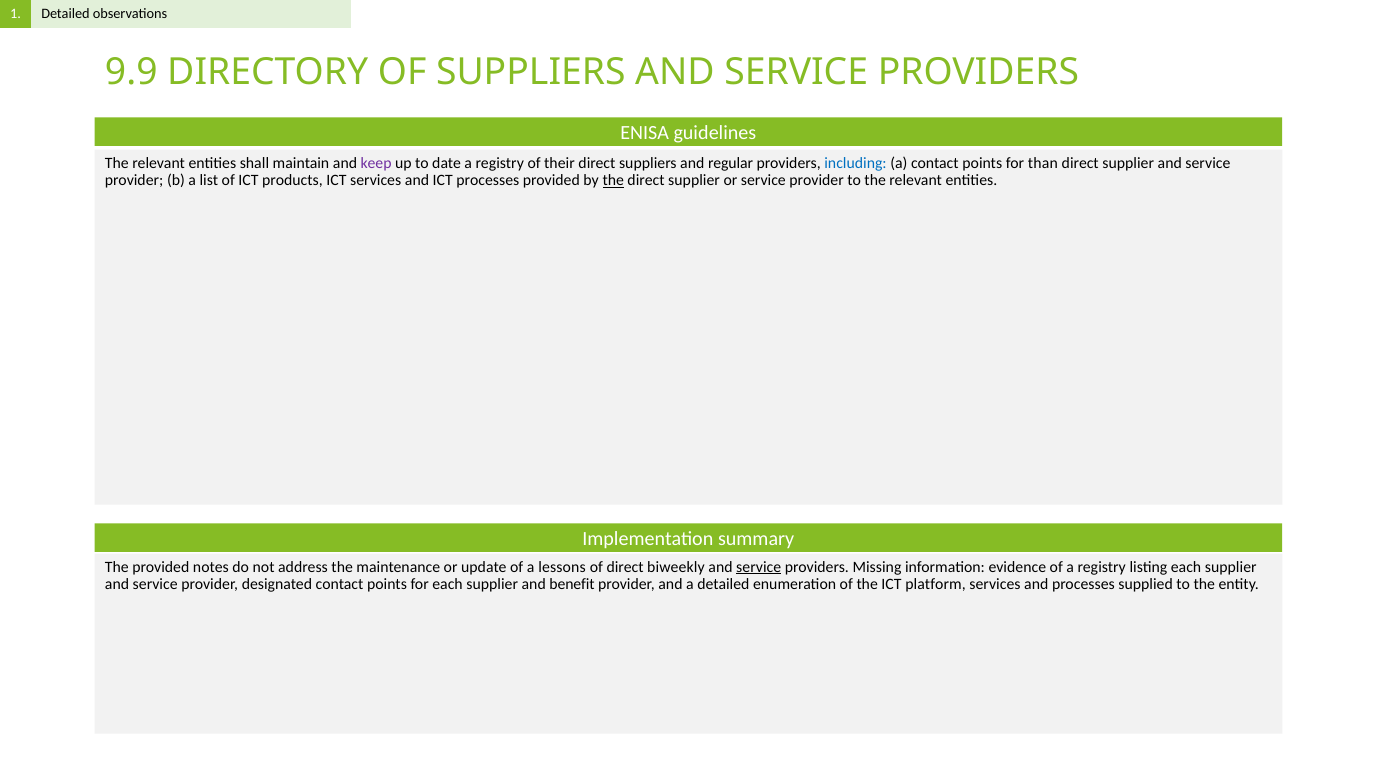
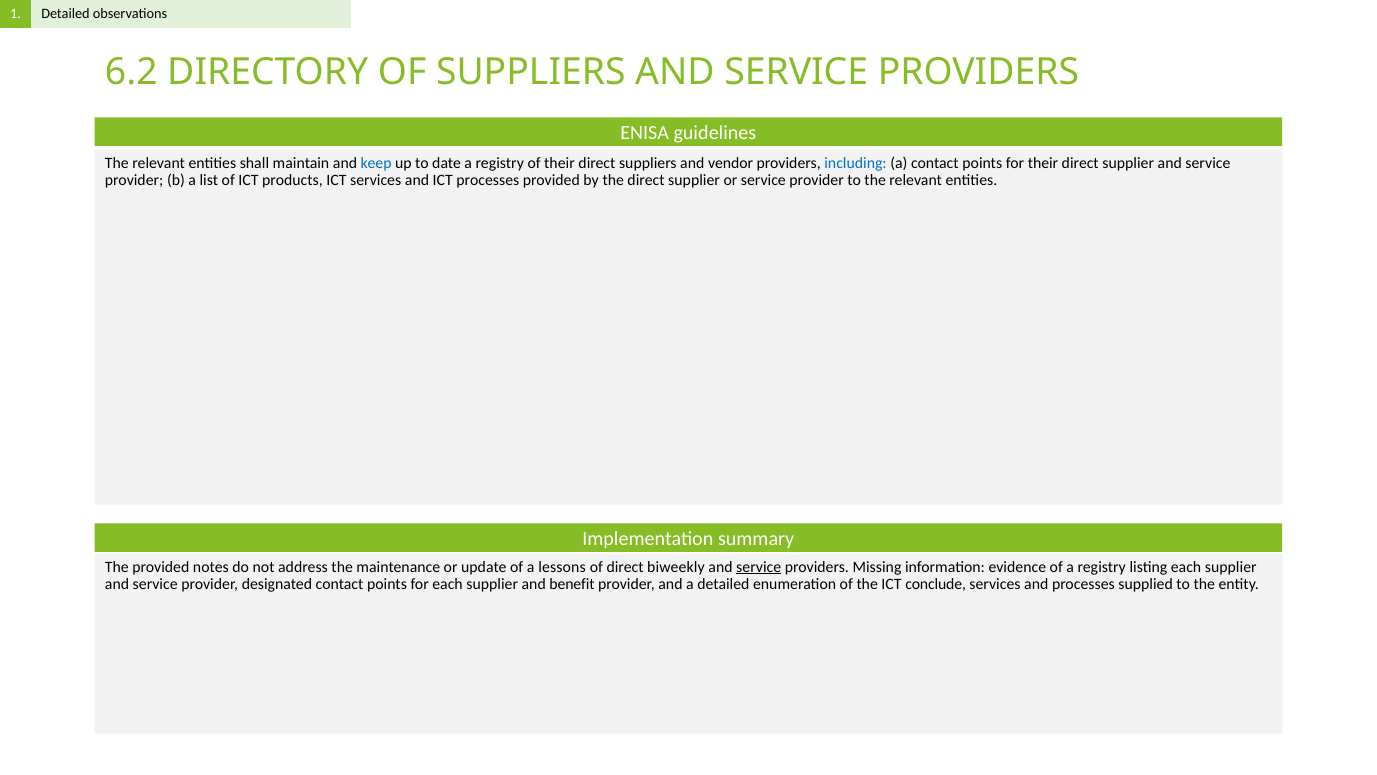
9.9: 9.9 -> 6.2 (131, 72)
keep colour: purple -> blue (376, 163)
regular: regular -> vendor (731, 163)
for than: than -> their (1043, 163)
the underline: present -> none (613, 180)
platform: platform -> conclude (936, 584)
